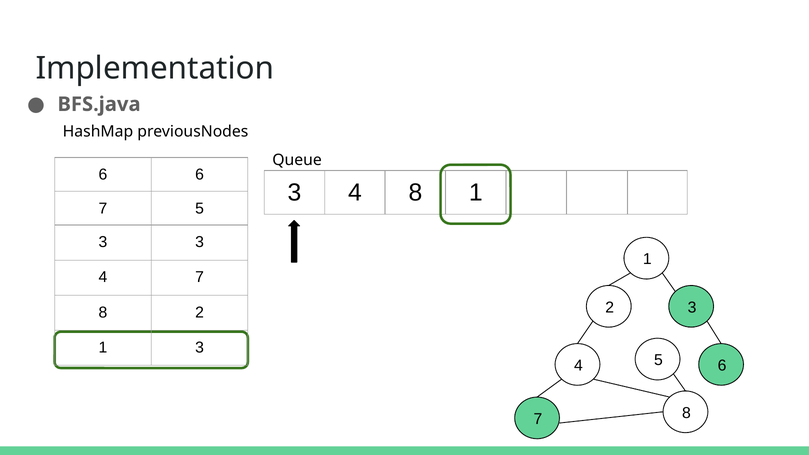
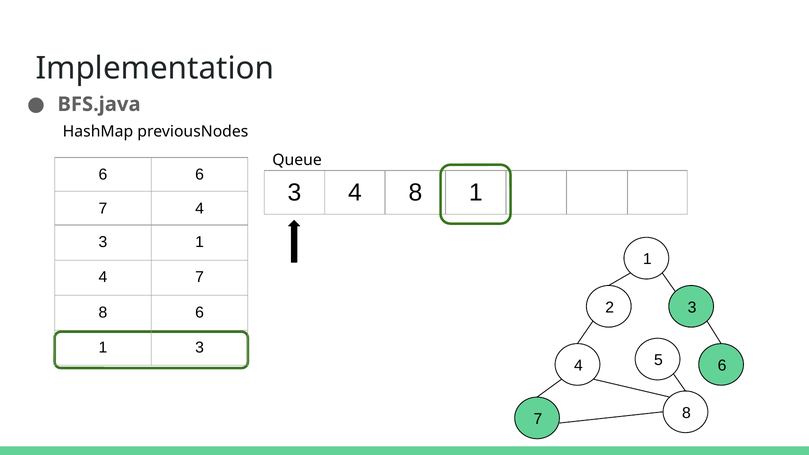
7 5: 5 -> 4 (200, 208)
3 3: 3 -> 1 (200, 242)
2: 2 -> 6 (200, 312)
